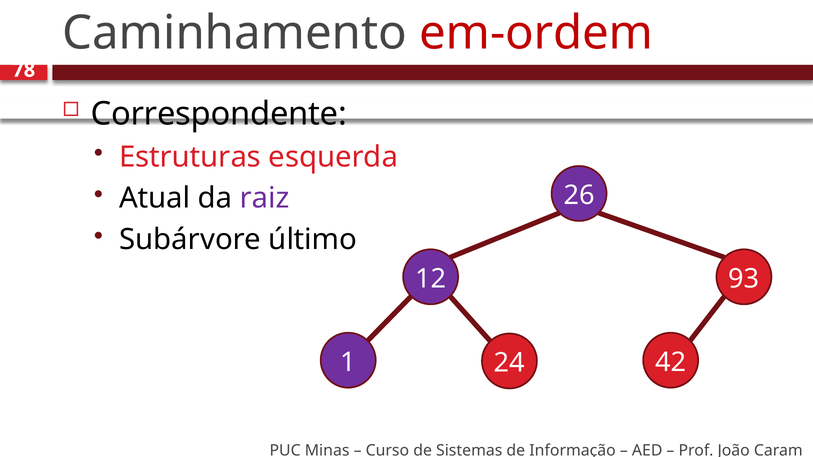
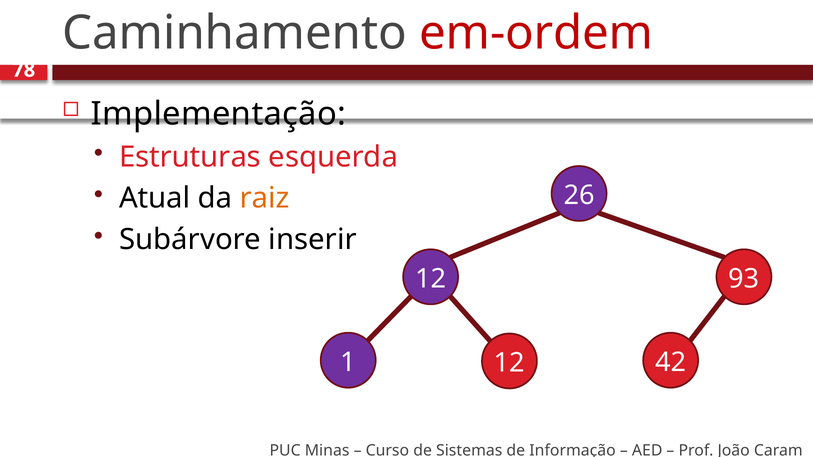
Correspondente: Correspondente -> Implementação (218, 114)
raiz colour: purple -> orange (265, 198)
último: último -> inserir (313, 240)
1 24: 24 -> 12 (509, 363)
